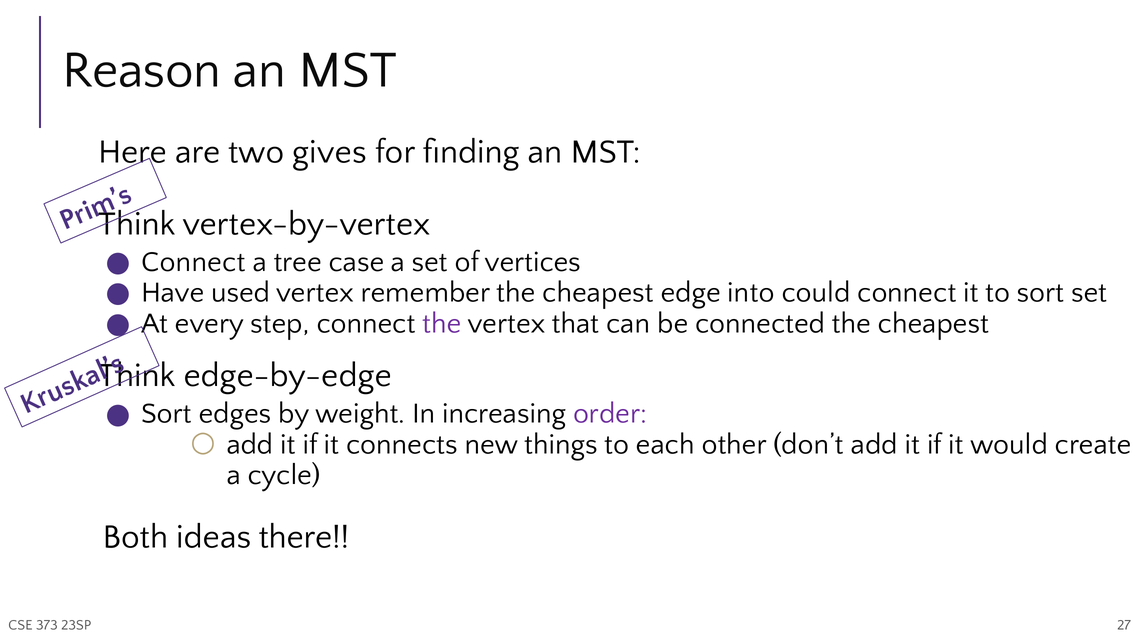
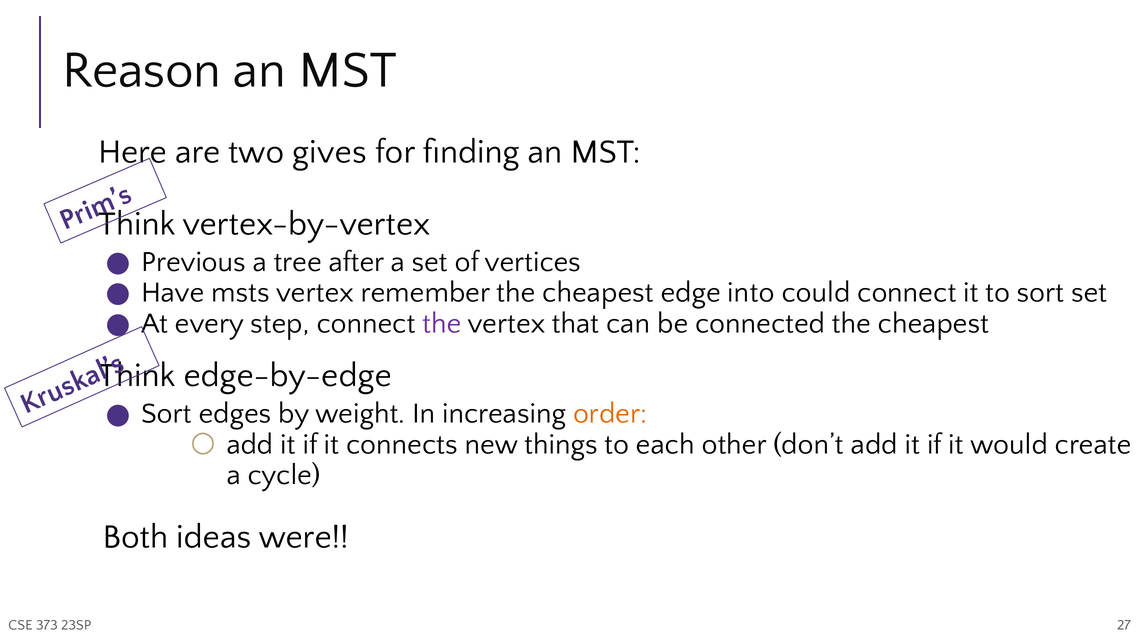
Connect: Connect -> Previous (193, 262)
case: case -> after (357, 262)
used: used -> msts (241, 292)
order colour: purple -> orange (610, 413)
there: there -> were (304, 537)
